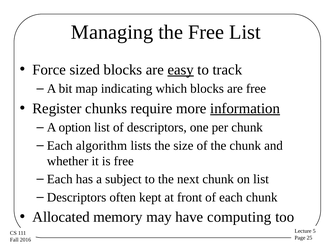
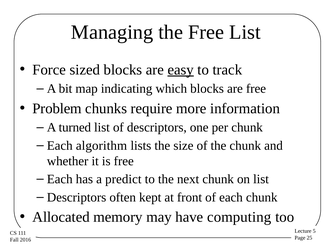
Register: Register -> Problem (57, 108)
information underline: present -> none (245, 108)
option: option -> turned (75, 127)
subject: subject -> predict (123, 179)
